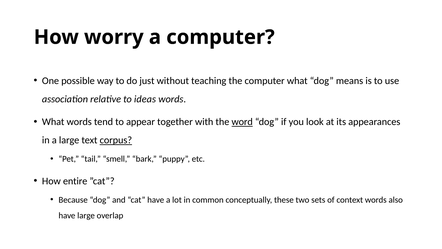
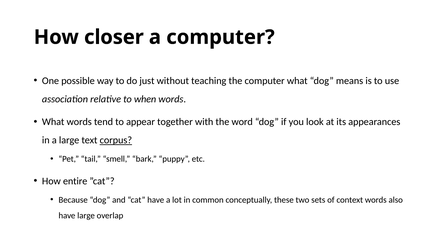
worry: worry -> closer (114, 37)
ideas: ideas -> when (145, 99)
word underline: present -> none (242, 122)
